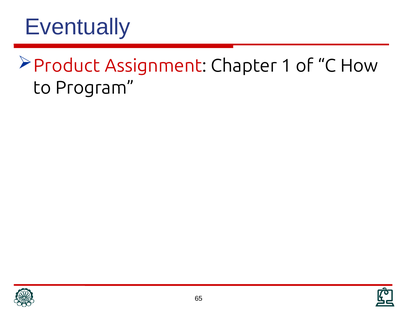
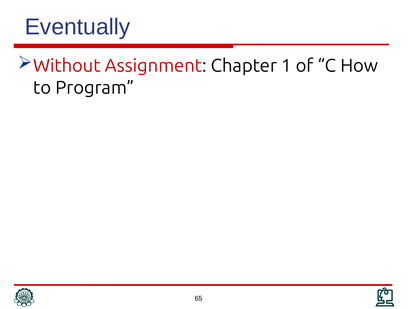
Product: Product -> Without (67, 66)
